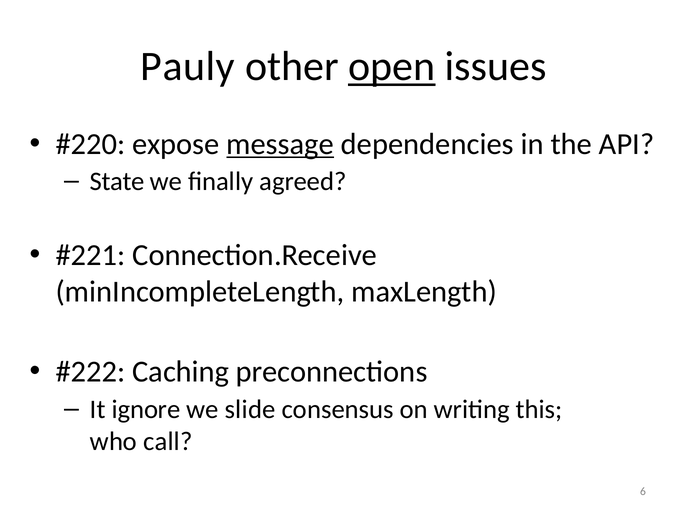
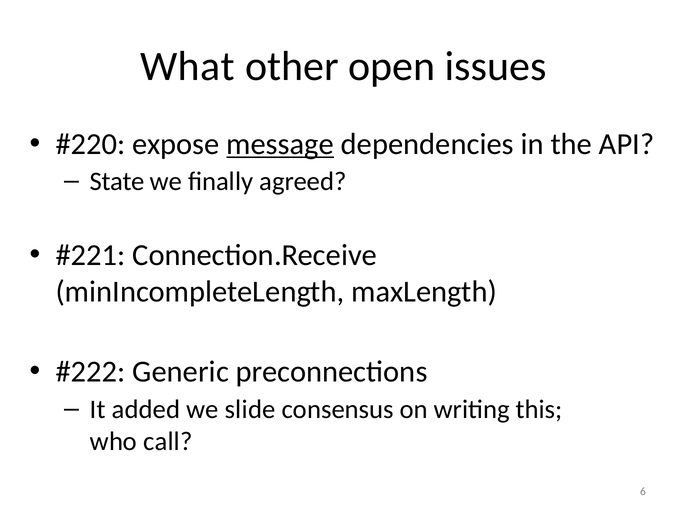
Pauly: Pauly -> What (187, 67)
open underline: present -> none (392, 67)
Caching: Caching -> Generic (181, 372)
ignore: ignore -> added (146, 410)
